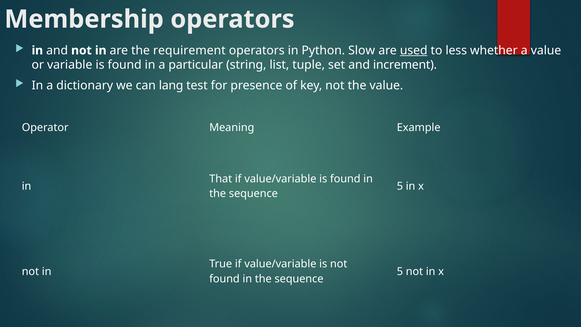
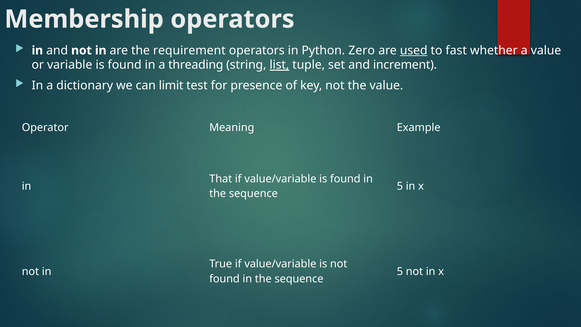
Slow: Slow -> Zero (362, 50)
less: less -> fast (456, 50)
particular: particular -> threading (196, 65)
list underline: none -> present (279, 65)
lang: lang -> limit (171, 86)
